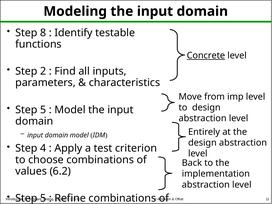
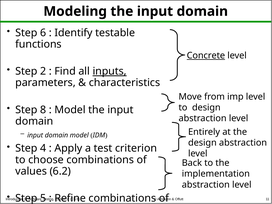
Step 8: 8 -> 6 (43, 33)
inputs underline: none -> present (110, 71)
5: 5 -> 8 (43, 110)
